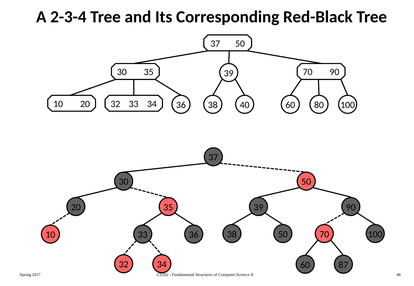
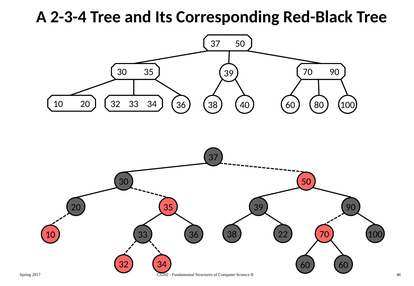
38 50: 50 -> 22 (283, 235)
60 87: 87 -> 60 (343, 265)
